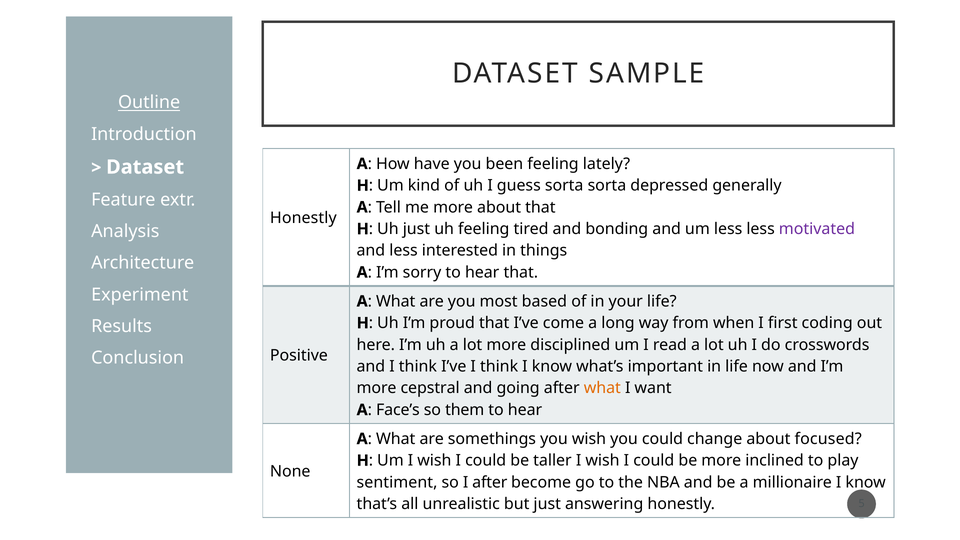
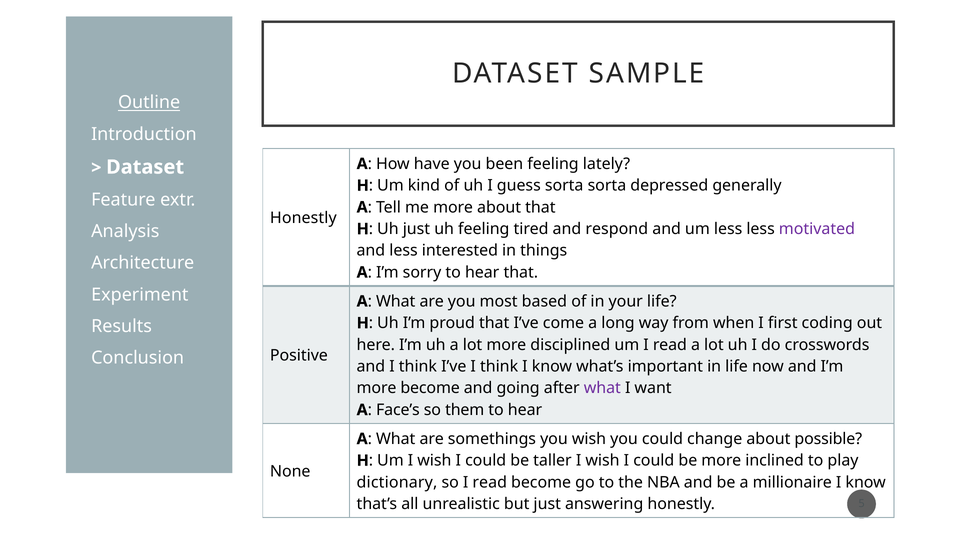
bonding: bonding -> respond (617, 229)
more cepstral: cepstral -> become (430, 388)
what colour: orange -> purple (602, 388)
focused: focused -> possible (828, 439)
sentiment: sentiment -> dictionary (397, 482)
so I after: after -> read (490, 482)
